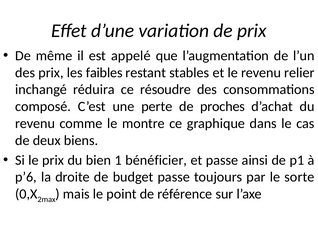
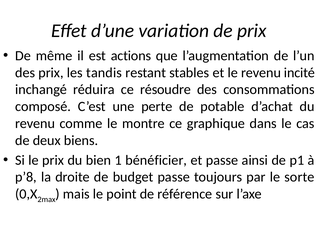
appelé: appelé -> actions (131, 56)
faibles: faibles -> tandis (104, 73)
relier: relier -> incité (299, 73)
proches: proches -> potable (222, 107)
p’6: p’6 -> p’8 (26, 177)
